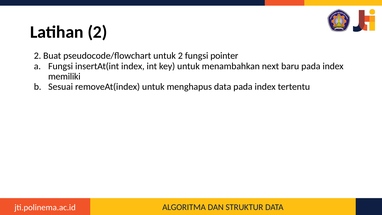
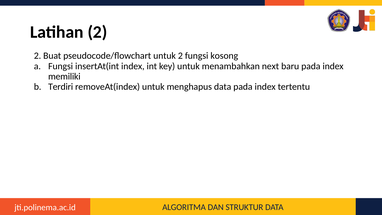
pointer: pointer -> kosong (224, 56)
Sesuai: Sesuai -> Terdiri (61, 87)
